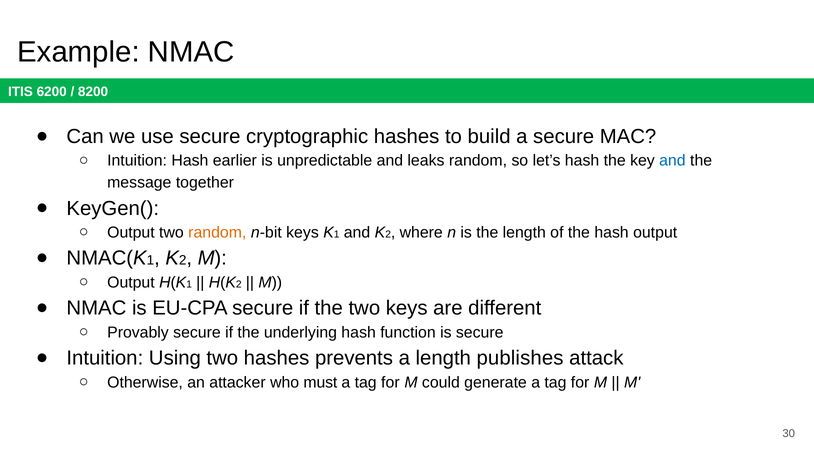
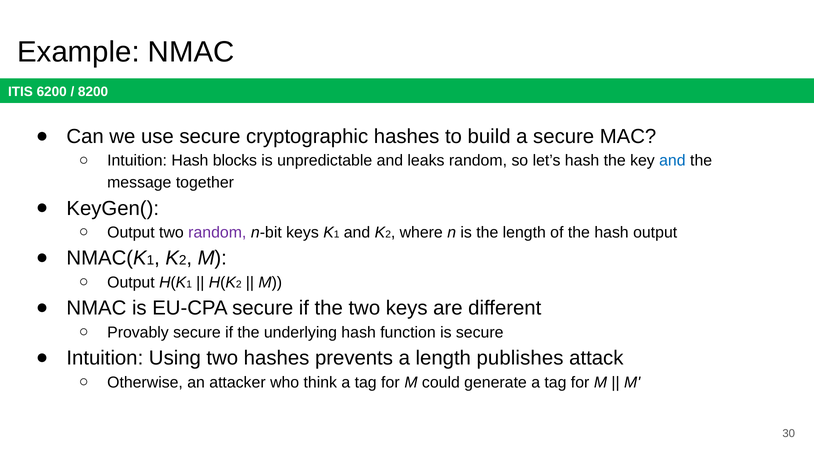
earlier: earlier -> blocks (235, 161)
random colour: orange -> purple (217, 233)
must: must -> think (320, 382)
